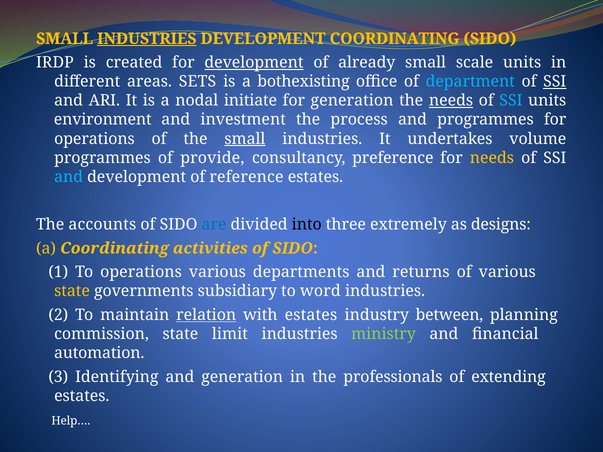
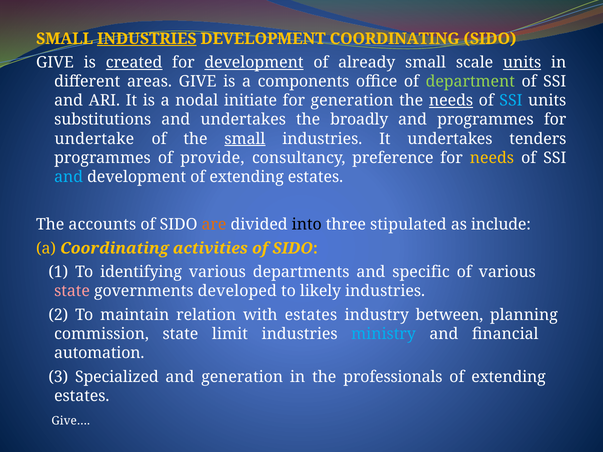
IRDP: IRDP -> GIVE (55, 63)
created underline: none -> present (134, 63)
units underline: none -> present (522, 63)
areas SETS: SETS -> GIVE (198, 82)
bothexisting: bothexisting -> components (304, 82)
department colour: light blue -> light green (470, 82)
SSI underline: present -> none (555, 82)
environment: environment -> substitutions (103, 120)
and investment: investment -> undertakes (243, 120)
process: process -> broadly (359, 120)
operations: operations -> undertake (94, 139)
volume: volume -> tenders (538, 139)
development of reference: reference -> extending (247, 177)
are colour: blue -> orange (214, 225)
extremely: extremely -> stipulated (408, 225)
designs: designs -> include (501, 225)
To operations: operations -> identifying (141, 272)
returns: returns -> specific (421, 272)
state colour: yellow -> pink (72, 291)
subsidiary: subsidiary -> developed (237, 291)
word: word -> likely (321, 291)
relation underline: present -> none (206, 315)
ministry colour: light green -> light blue (384, 334)
Identifying: Identifying -> Specialized (117, 377)
Help…: Help… -> Give… (71, 421)
